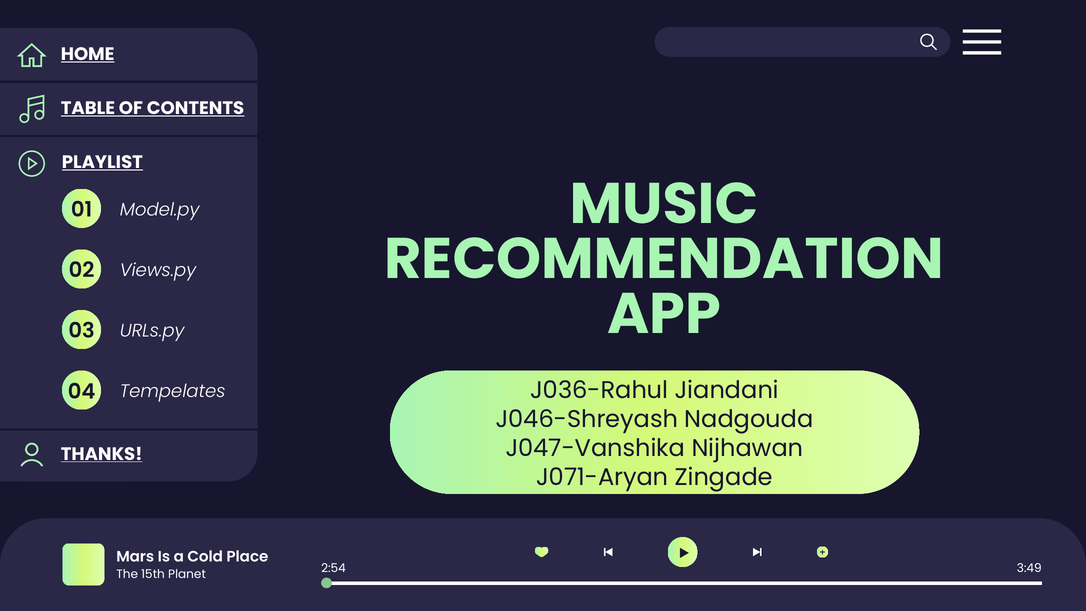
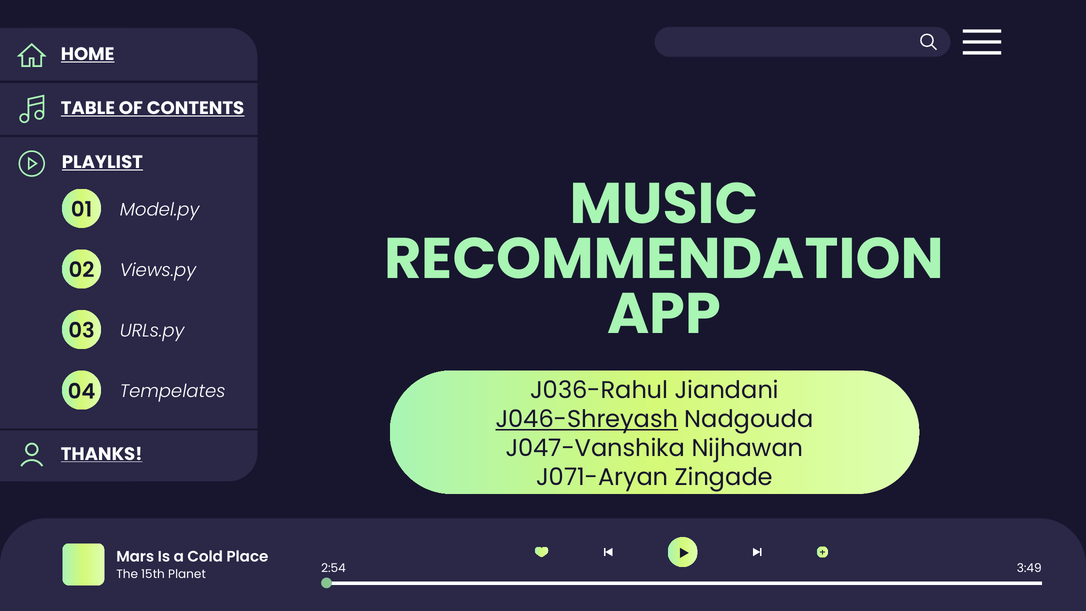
J046-Shreyash underline: none -> present (587, 419)
